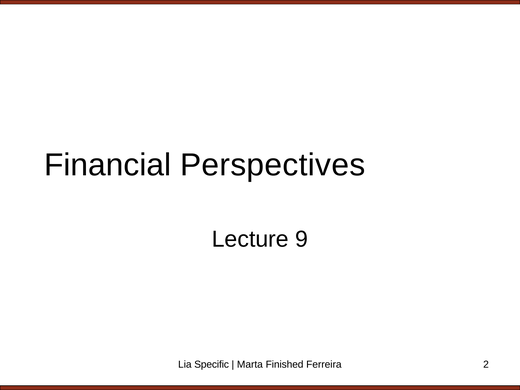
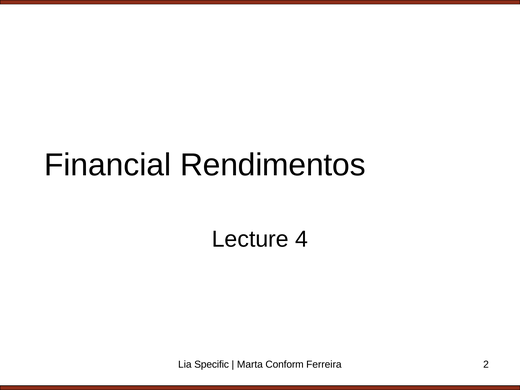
Perspectives: Perspectives -> Rendimentos (273, 165)
9: 9 -> 4 (302, 239)
Finished: Finished -> Conform (285, 365)
